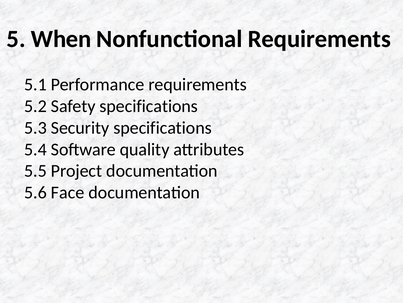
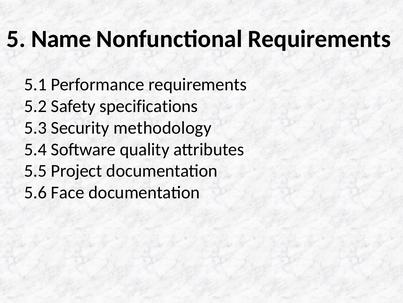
When: When -> Name (61, 39)
Security specifications: specifications -> methodology (163, 128)
